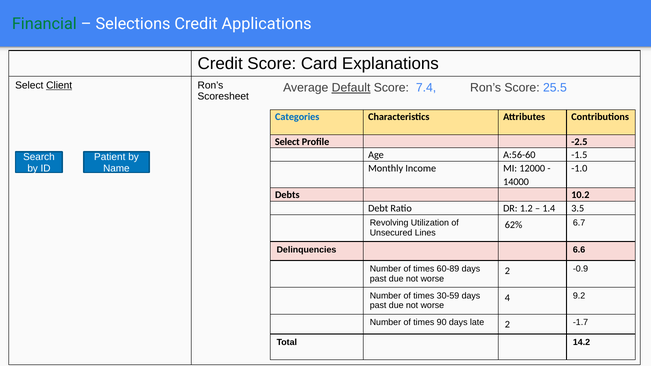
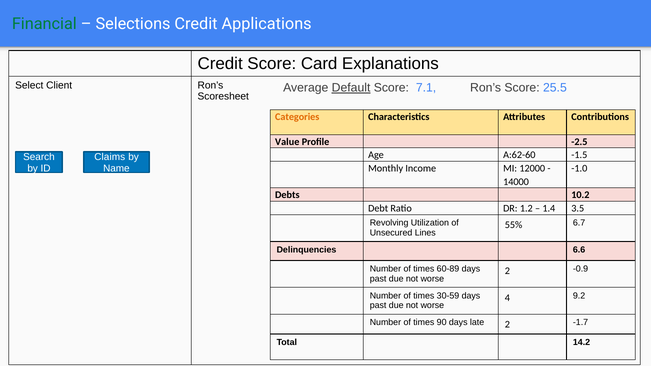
Client underline: present -> none (59, 85)
7.4: 7.4 -> 7.1 (426, 88)
Categories colour: blue -> orange (297, 117)
Select: Select -> Value (287, 142)
A:56-60: A:56-60 -> A:62-60 (519, 155)
Patient: Patient -> Claims (110, 157)
62%: 62% -> 55% (514, 225)
